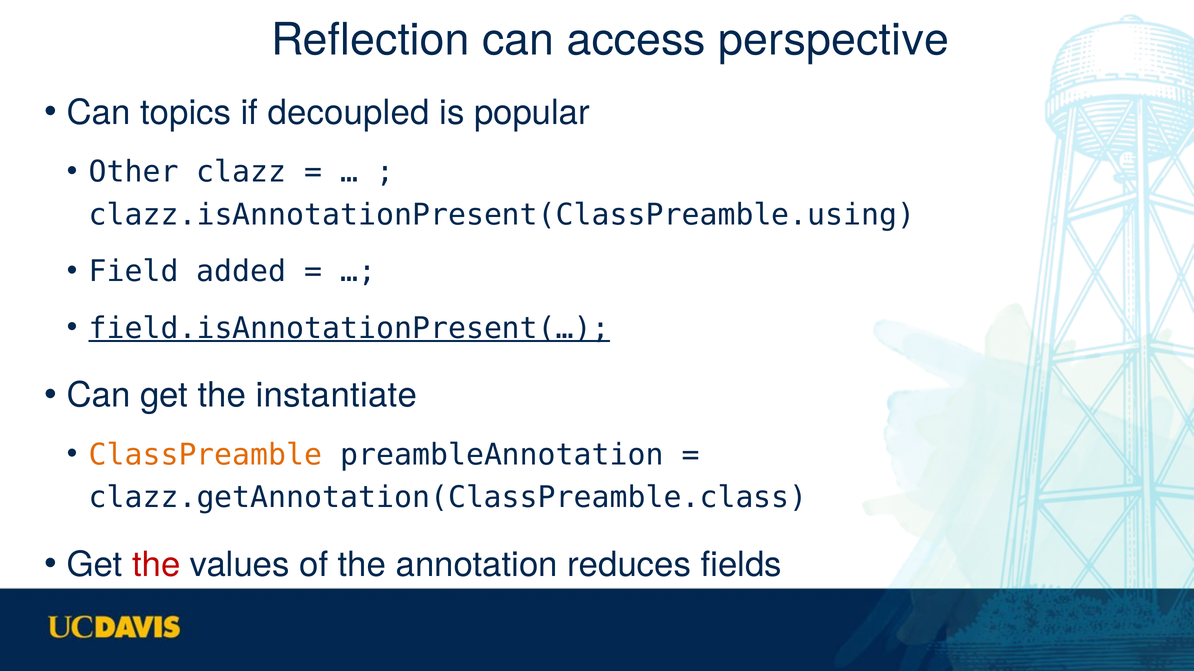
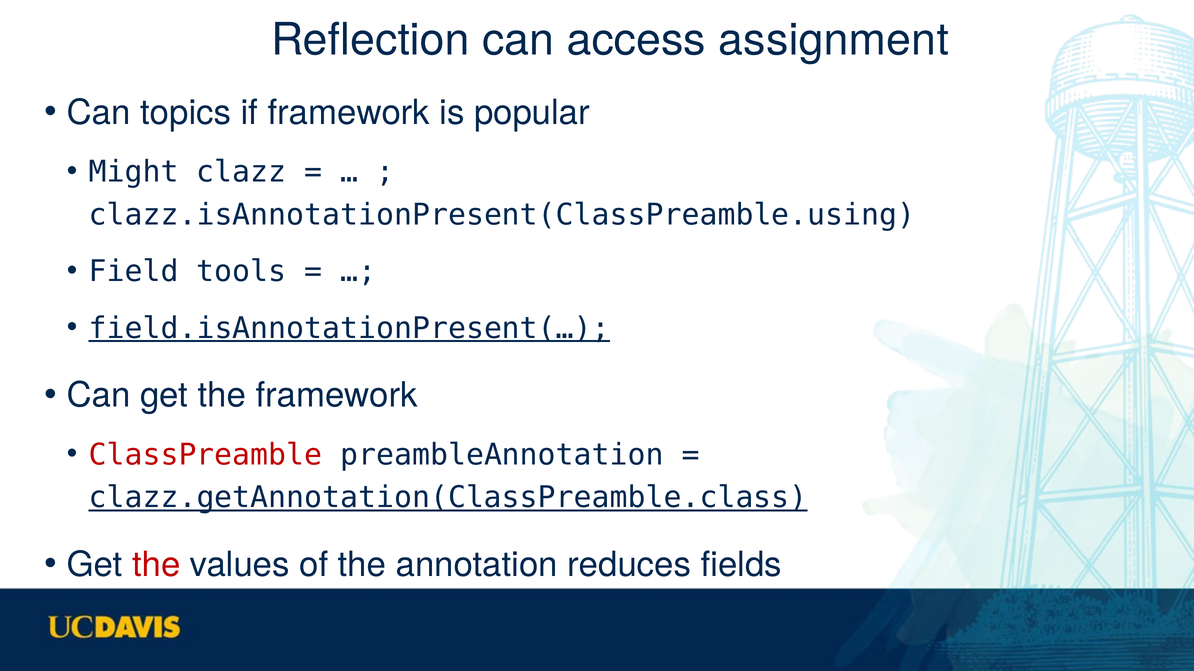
perspective: perspective -> assignment (834, 40)
if decoupled: decoupled -> framework (349, 113)
Other: Other -> Might (134, 172)
added: added -> tools (241, 272)
the instantiate: instantiate -> framework (337, 396)
ClassPreamble colour: orange -> red (205, 455)
clazz.getAnnotation(ClassPreamble.class underline: none -> present (448, 498)
